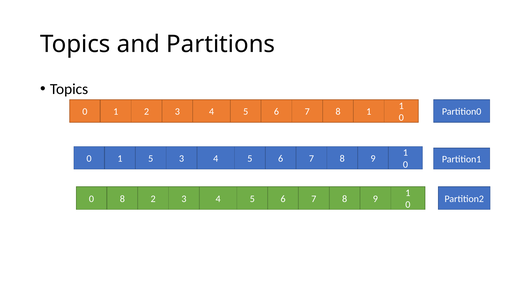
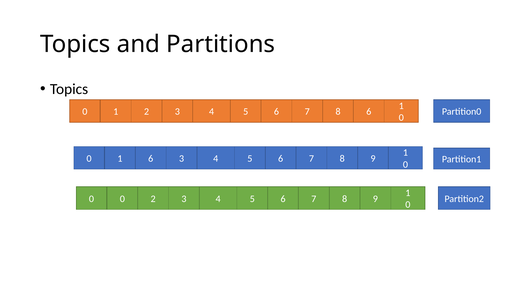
8 1: 1 -> 6 (369, 112)
1 5: 5 -> 6 (151, 158)
8: 8 -> 0 (122, 199)
